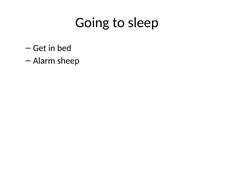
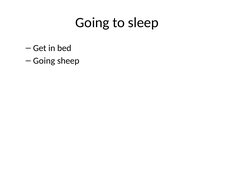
Alarm: Alarm -> Going (44, 61)
